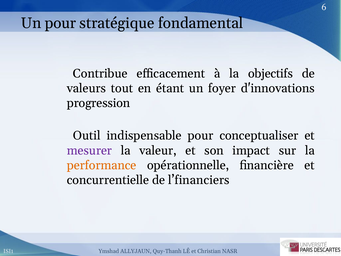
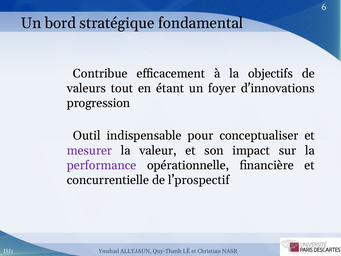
Un pour: pour -> bord (60, 23)
performance colour: orange -> purple (102, 165)
l’financiers: l’financiers -> l’prospectif (199, 180)
